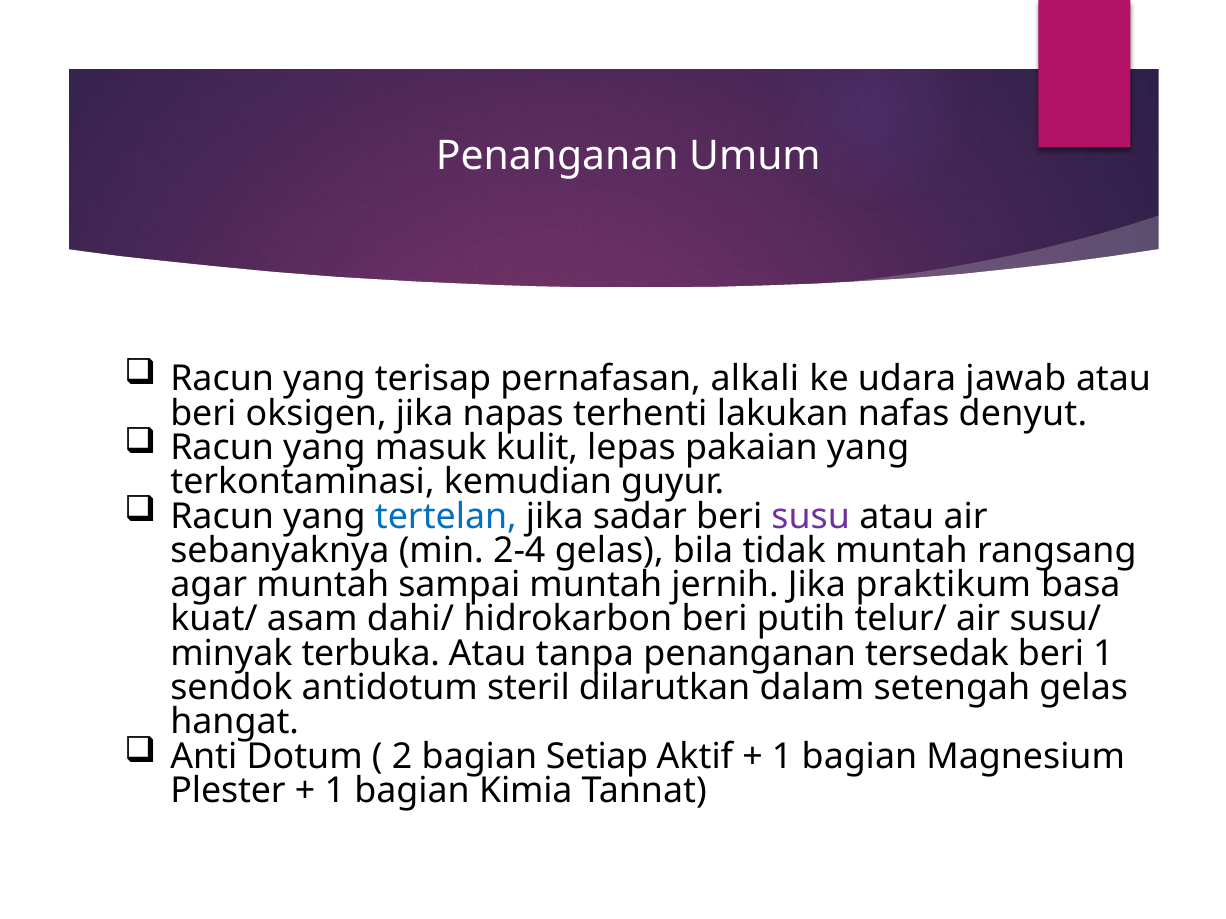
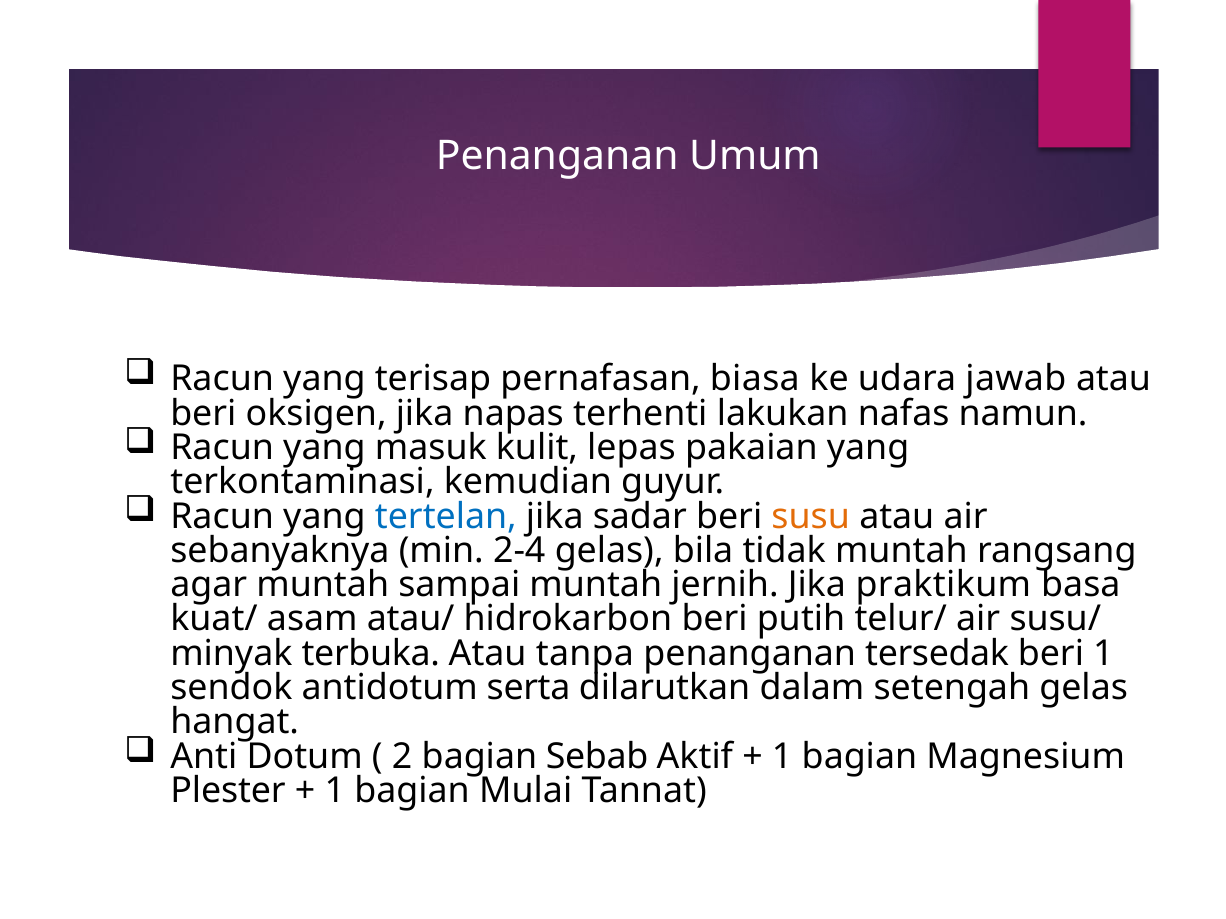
alkali: alkali -> biasa (755, 379)
denyut: denyut -> namun (1023, 414)
susu colour: purple -> orange (811, 517)
dahi/: dahi/ -> atau/ (411, 619)
steril: steril -> serta (529, 688)
Setiap: Setiap -> Sebab (597, 757)
Kimia: Kimia -> Mulai (526, 791)
